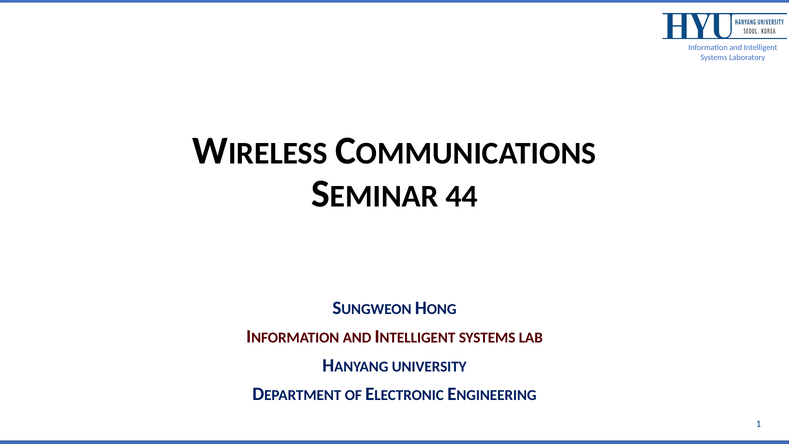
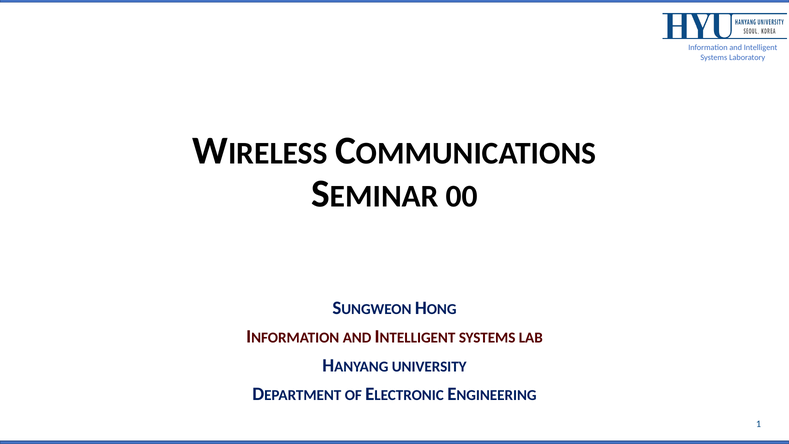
44: 44 -> 00 (462, 196)
